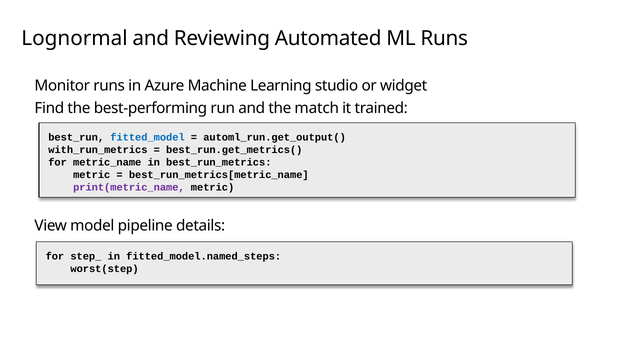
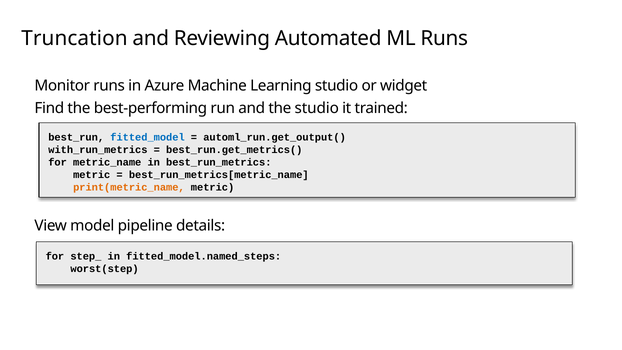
Lognormal: Lognormal -> Truncation (74, 38)
the match: match -> studio (317, 108)
print(metric_name colour: purple -> orange (129, 187)
